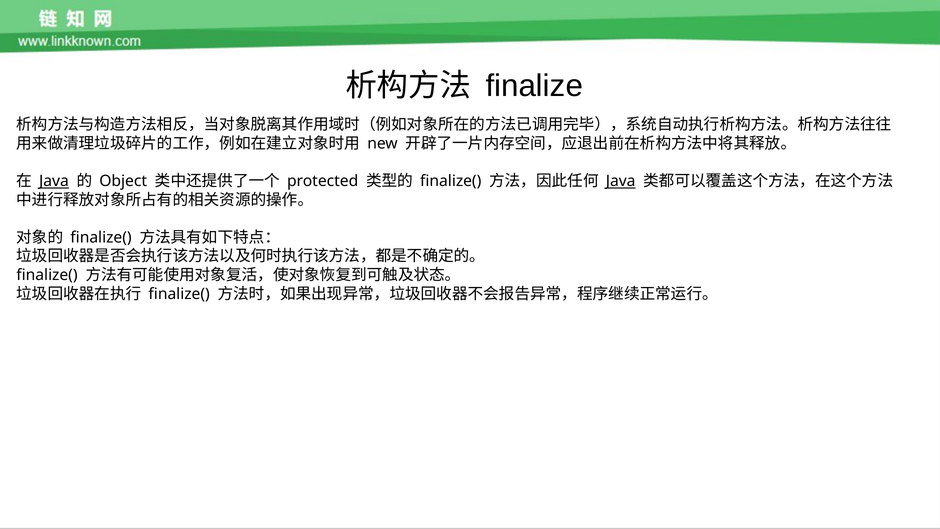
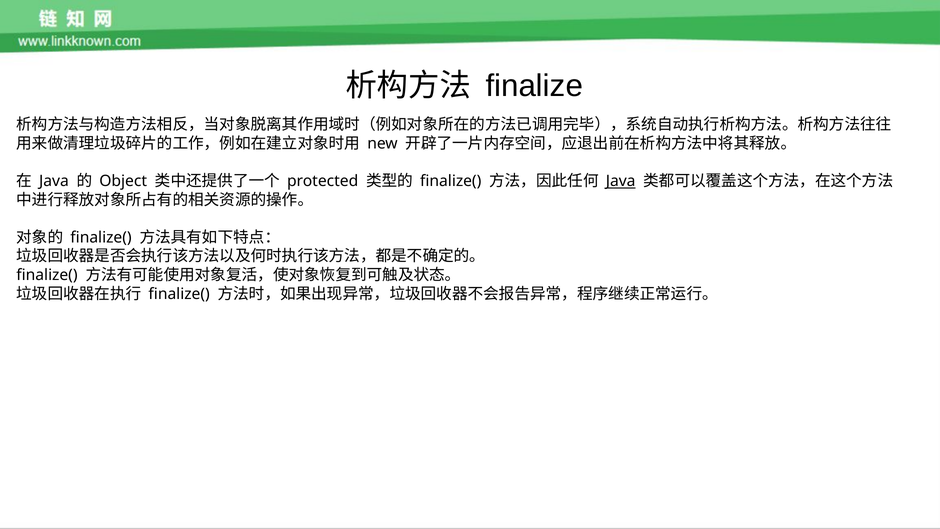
Java underline: present -> none (54, 181)
